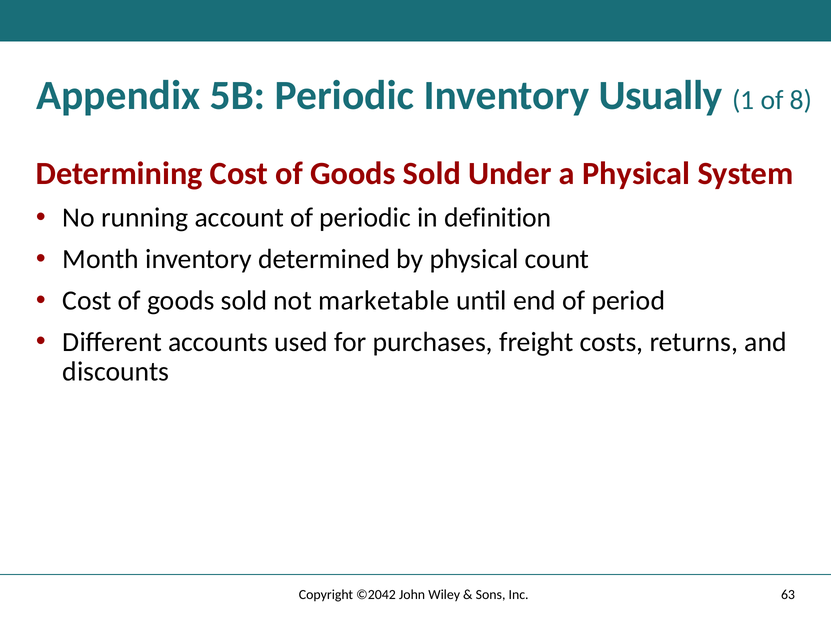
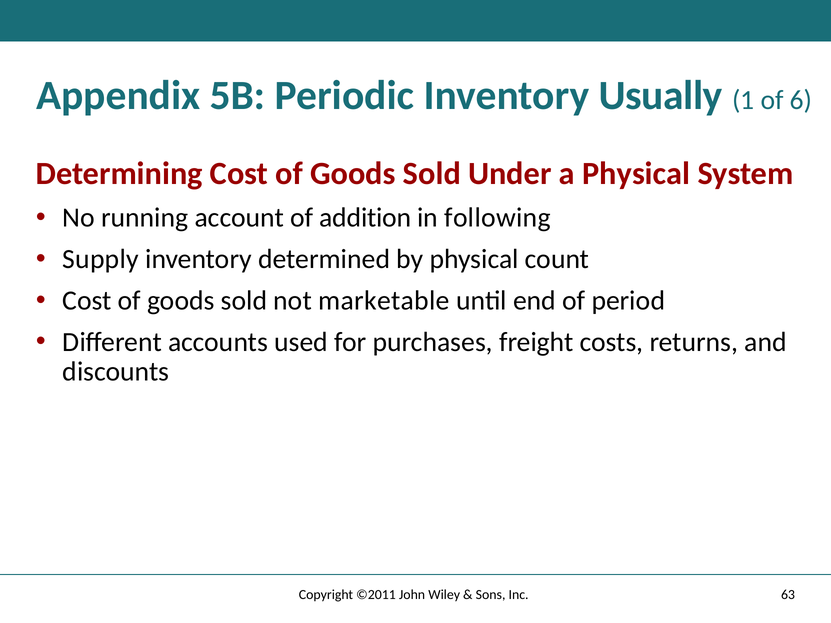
8: 8 -> 6 (801, 100)
of periodic: periodic -> addition (365, 218)
definition: definition -> following (497, 218)
Month: Month -> Supply (101, 259)
©2042: ©2042 -> ©2011 (376, 595)
